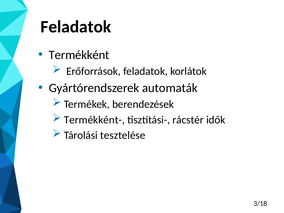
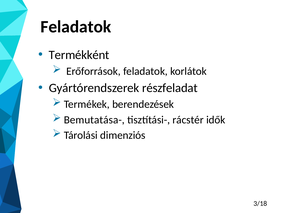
automaták: automaták -> részfeladat (170, 88)
Termékként-: Termékként- -> Bemutatása- (94, 120)
tesztelése: tesztelése -> dimenziós (123, 135)
